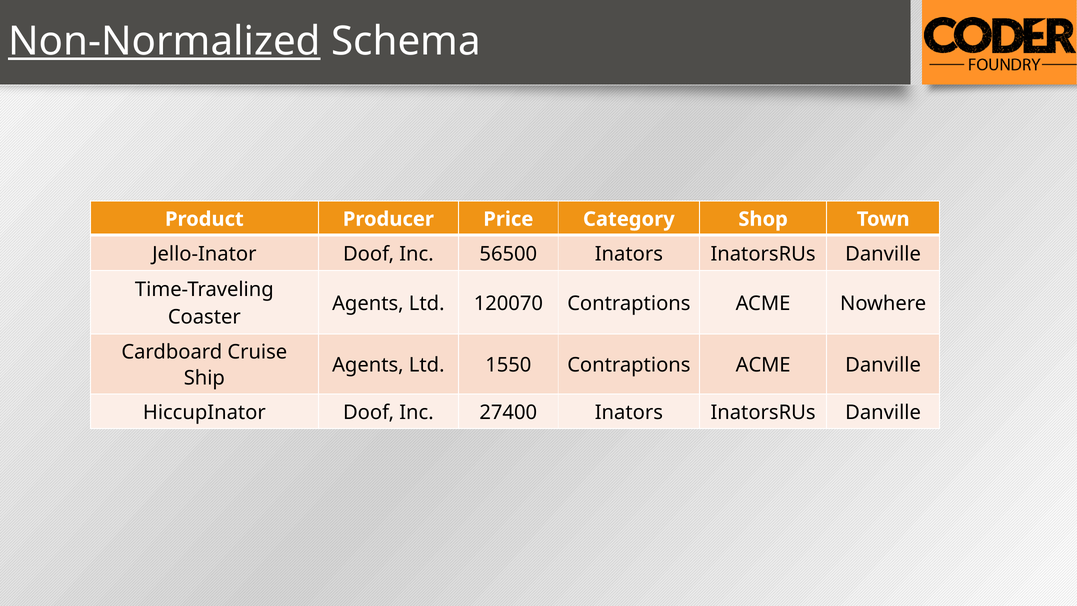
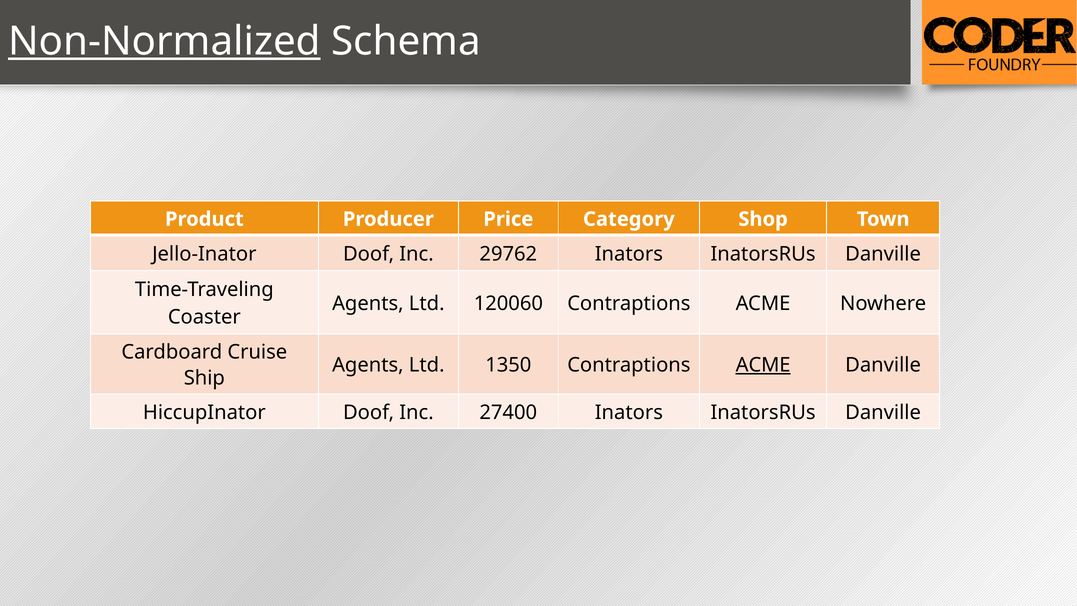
56500: 56500 -> 29762 (508, 254)
120070: 120070 -> 120060 (508, 303)
1550: 1550 -> 1350 (508, 365)
ACME underline: none -> present (763, 365)
